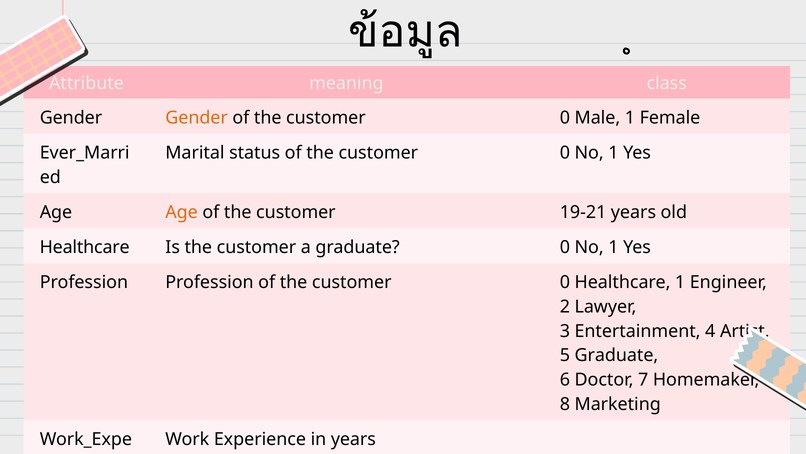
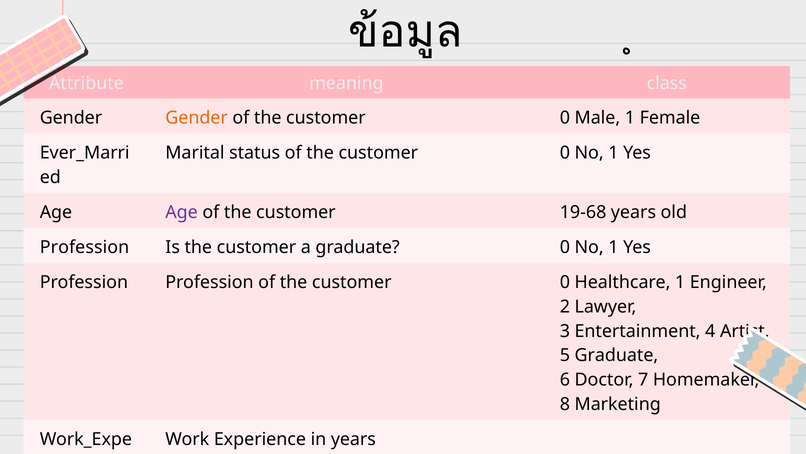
Age colour: orange -> purple (182, 212)
19-21: 19-21 -> 19-68 (583, 212)
Healthcare: Healthcare -> Profession (85, 247)
